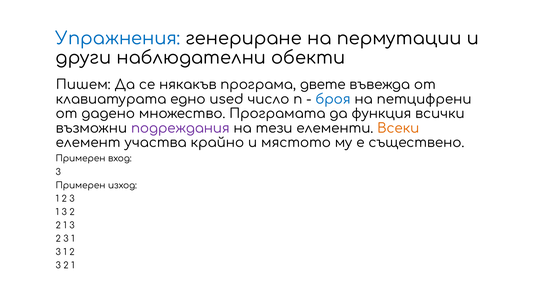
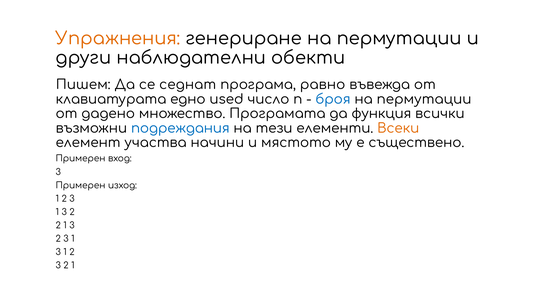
Упражнения colour: blue -> orange (118, 38)
някакъв: някакъв -> седнат (188, 85)
двете: двете -> равно (323, 85)
петцифрени: петцифрени -> пермутации (424, 99)
подреждания colour: purple -> blue (180, 128)
крайно: крайно -> начини (217, 143)
